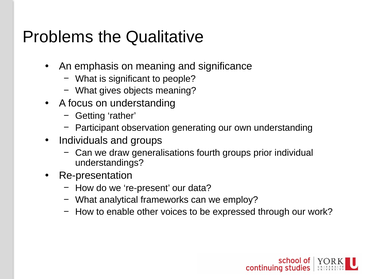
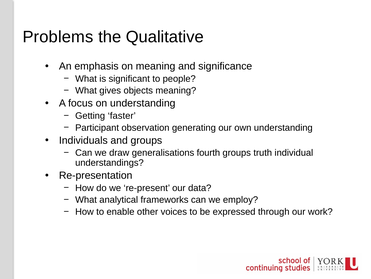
rather: rather -> faster (122, 115)
prior: prior -> truth (263, 152)
